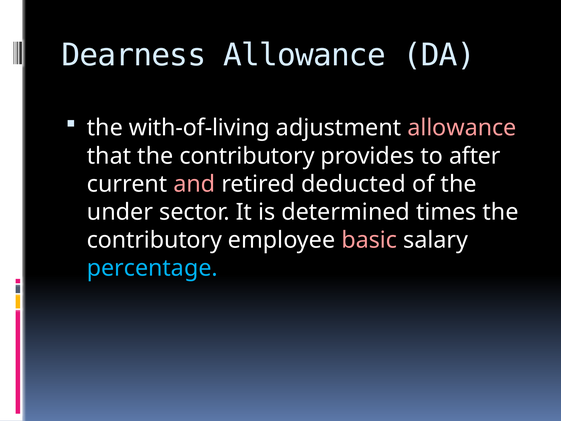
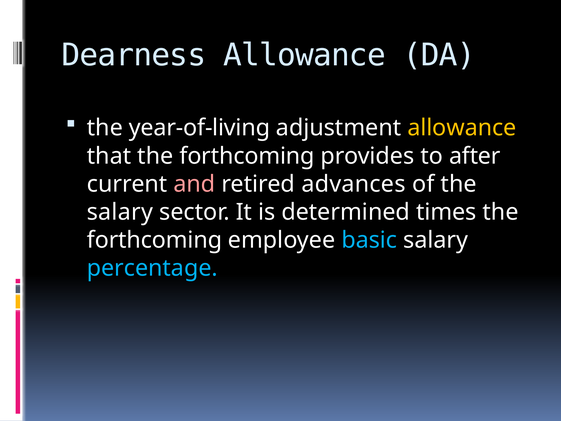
with-of-living: with-of-living -> year-of-living (199, 128)
allowance colour: pink -> yellow (462, 128)
that the contributory: contributory -> forthcoming (247, 156)
deducted: deducted -> advances (353, 184)
under: under -> salary (120, 212)
contributory: contributory -> forthcoming (154, 240)
basic colour: pink -> light blue (369, 240)
